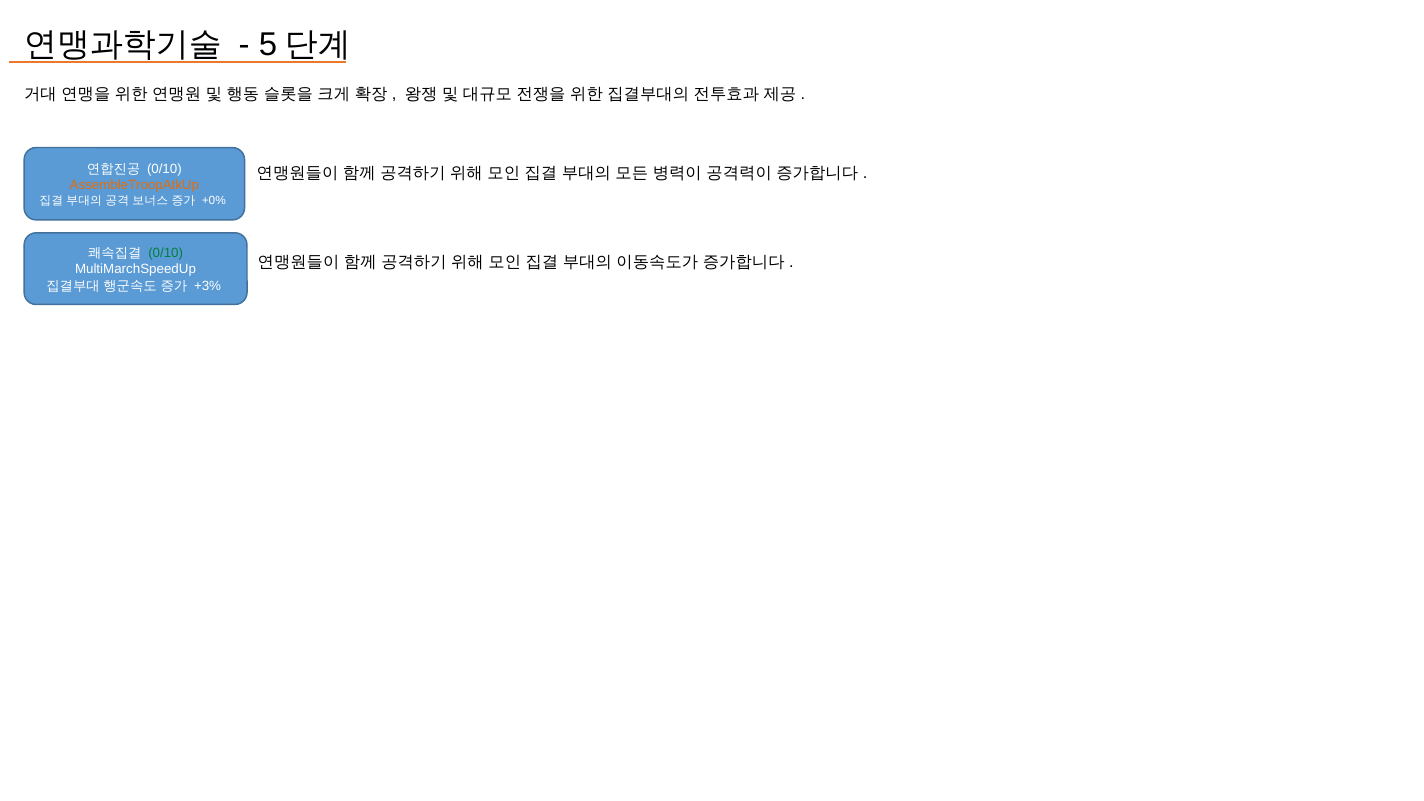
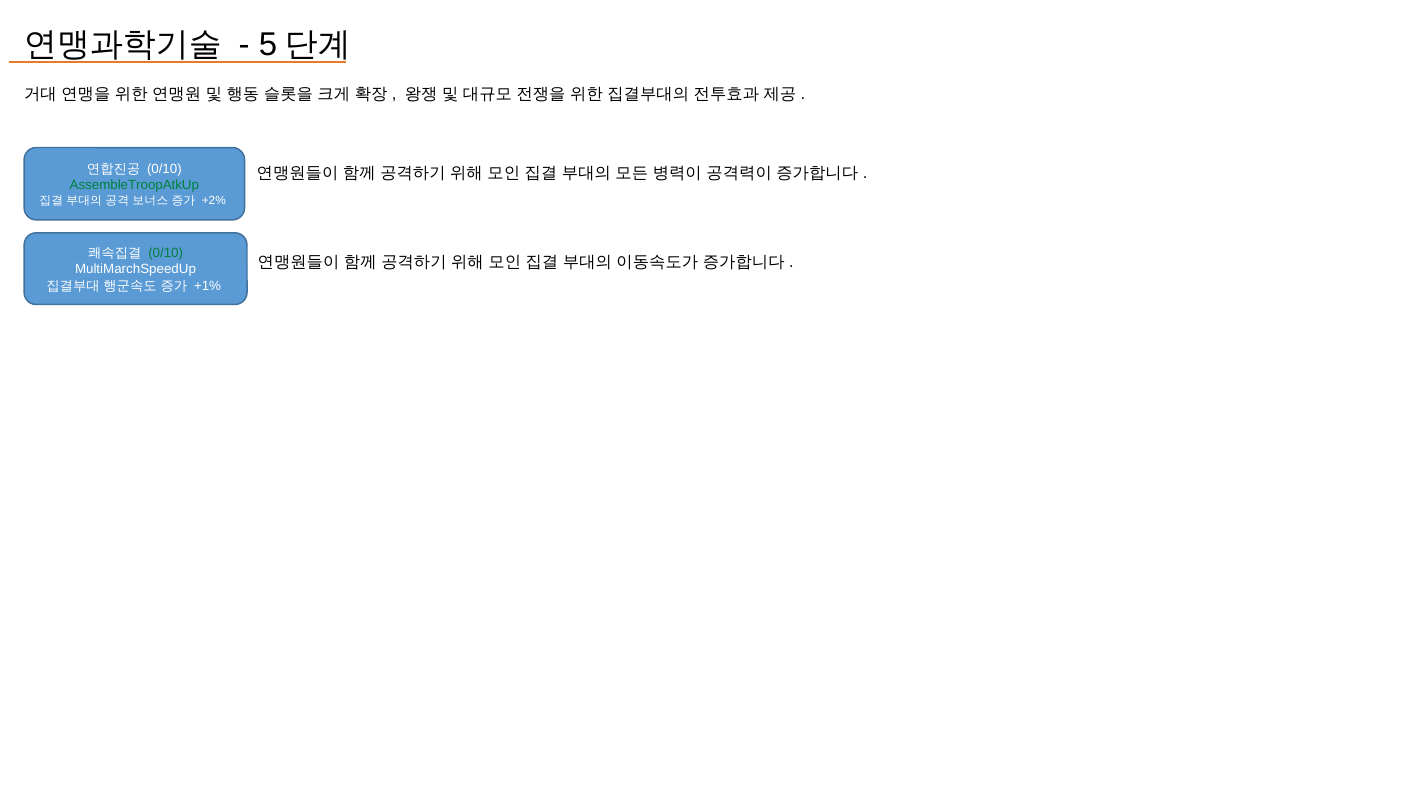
AssembleTroopAtkUp colour: orange -> green (134, 186)
+0%: +0% -> +2% (214, 201)
+3%: +3% -> +1% (208, 286)
